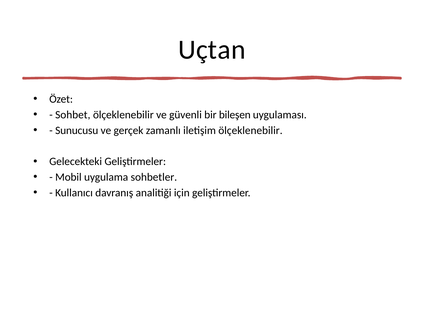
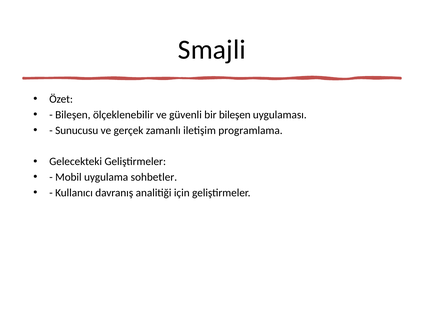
Uçtan: Uçtan -> Smajli (212, 50)
Sohbet: Sohbet -> Bileşen (73, 115)
iletişim ölçeklenebilir: ölçeklenebilir -> programlama (250, 130)
